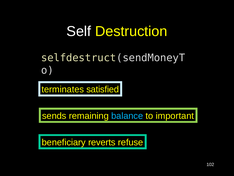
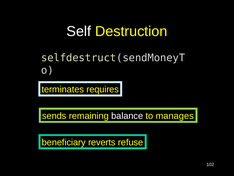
satisfied: satisfied -> requires (103, 89)
balance colour: light blue -> white (127, 116)
important: important -> manages (175, 116)
